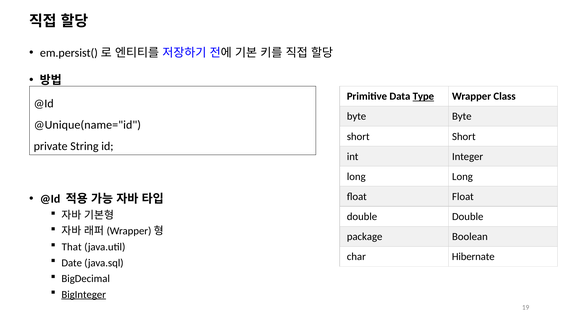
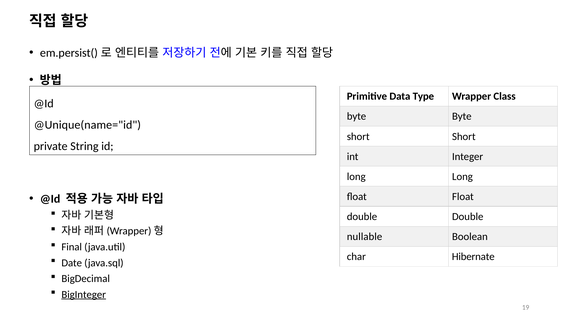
Type underline: present -> none (423, 96)
package: package -> nullable (365, 237)
That: That -> Final (72, 247)
